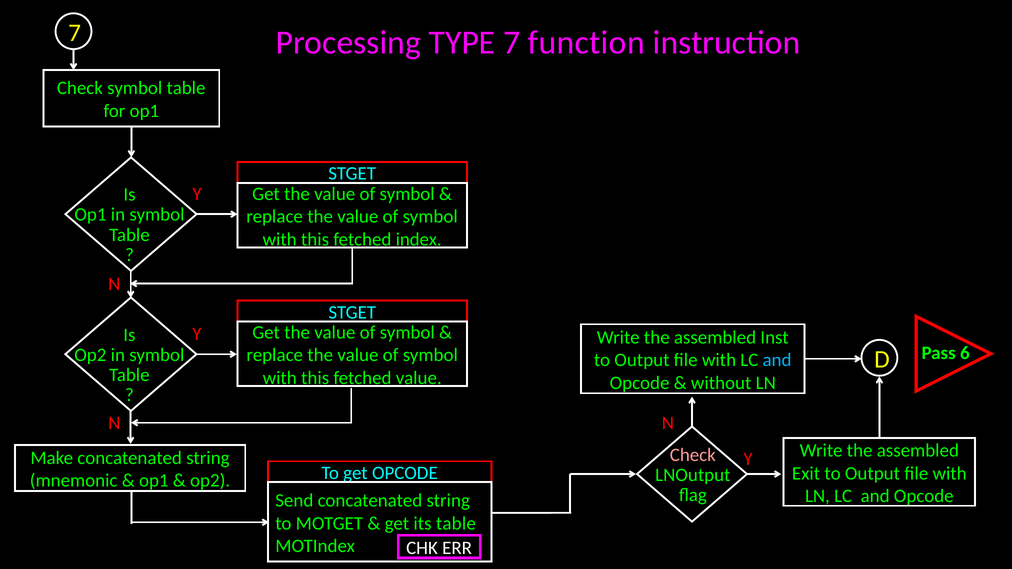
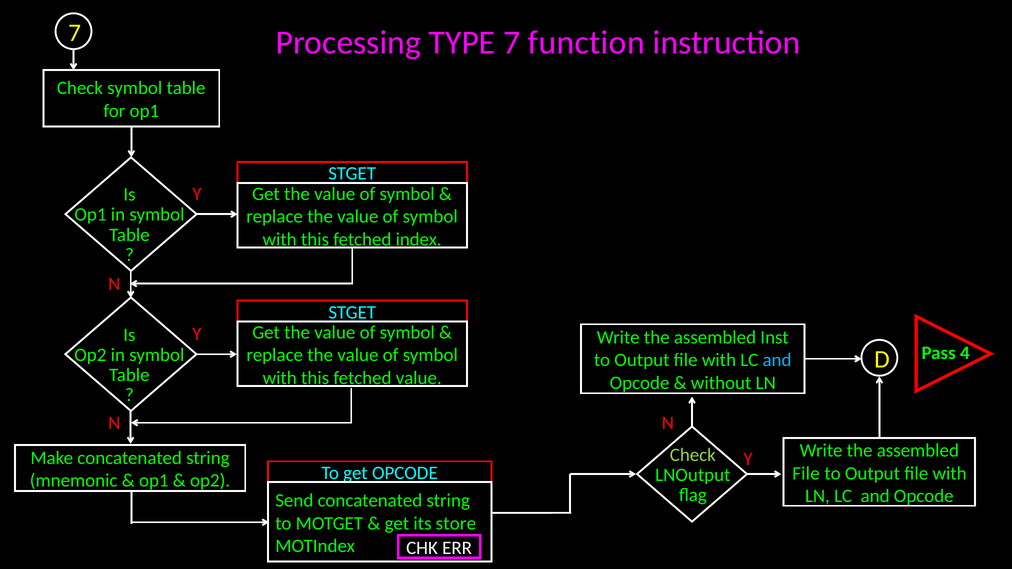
6: 6 -> 4 (965, 353)
Check colour: pink -> light green (693, 455)
Exit: Exit -> File (806, 473)
its table: table -> store (456, 523)
